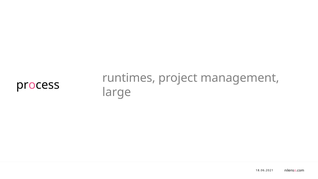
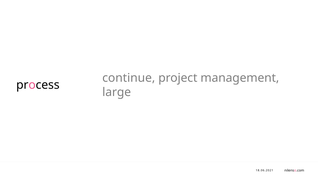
runtimes: runtimes -> continue (129, 78)
